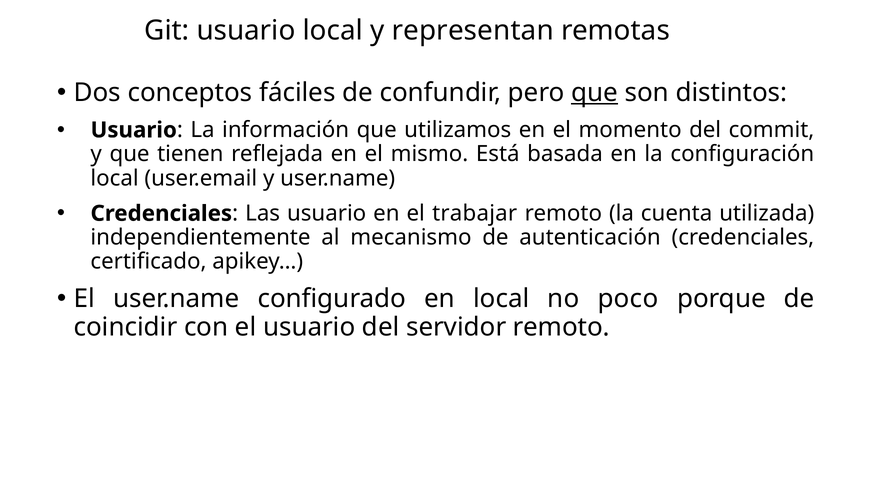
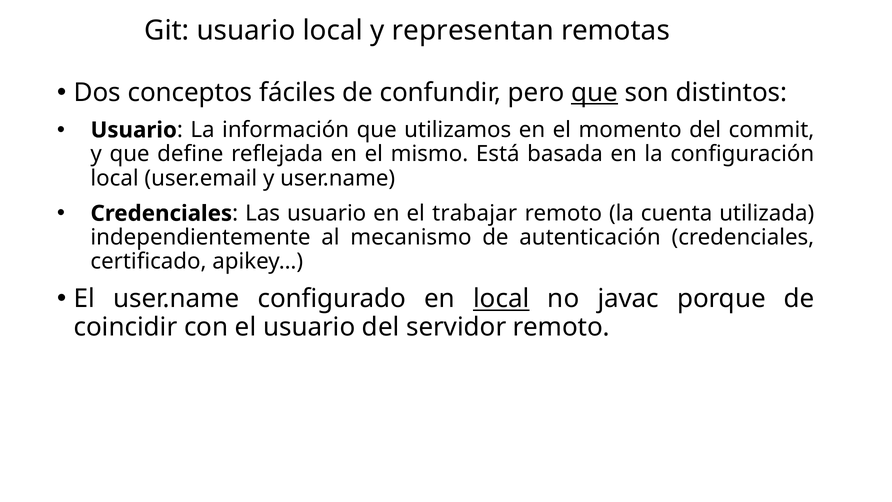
tienen: tienen -> define (190, 154)
local underline: none -> present (501, 299)
poco: poco -> javac (628, 299)
